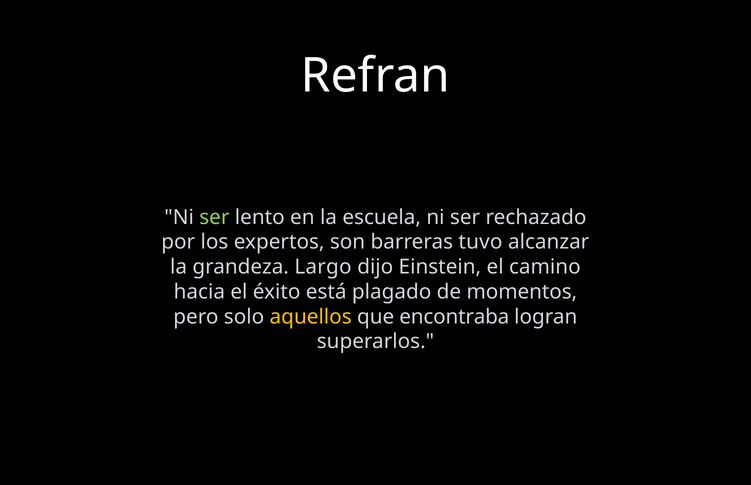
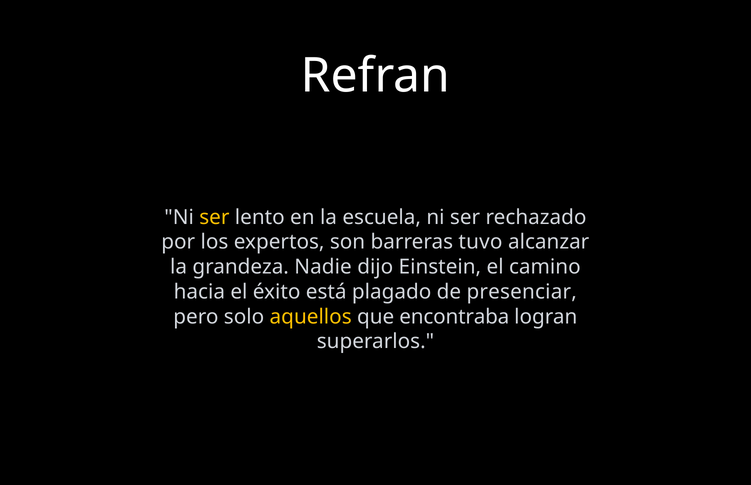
ser colour: light green -> yellow (214, 217)
Largo: Largo -> Nadie (323, 267)
momentos: momentos -> presenciar (522, 292)
